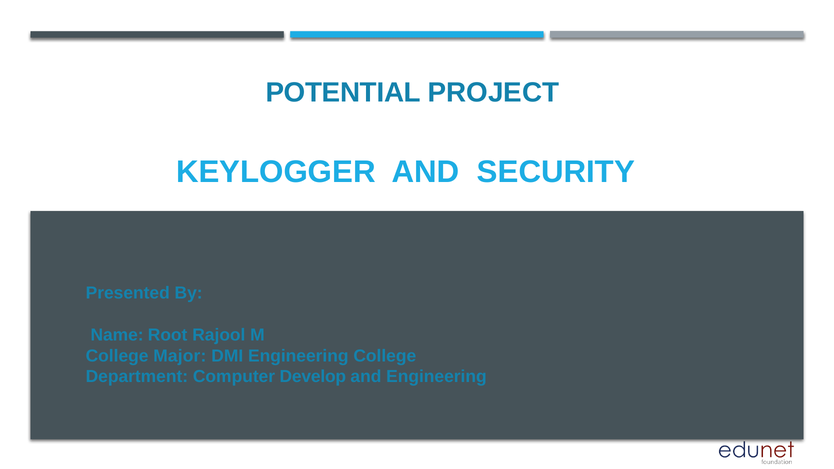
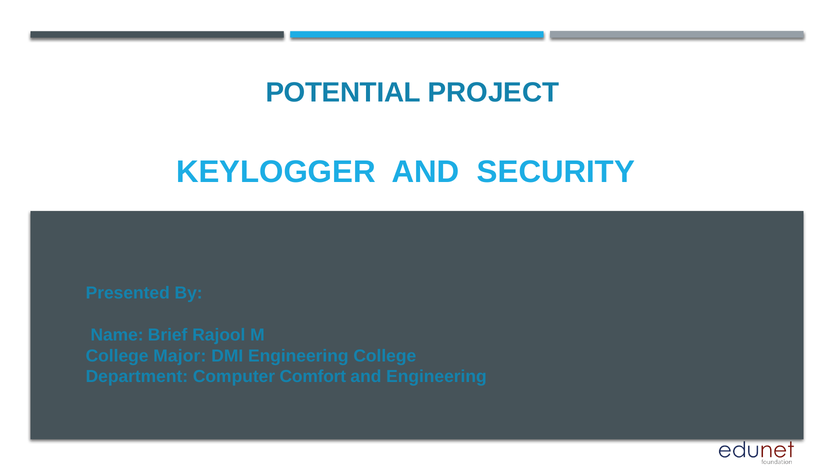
Root: Root -> Brief (168, 335)
Develop: Develop -> Comfort (313, 377)
